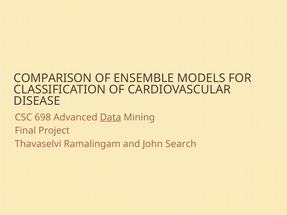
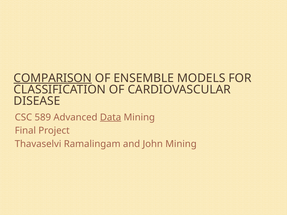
COMPARISON underline: none -> present (53, 78)
698: 698 -> 589 (43, 117)
John Search: Search -> Mining (181, 144)
